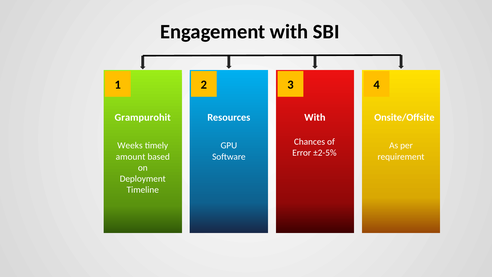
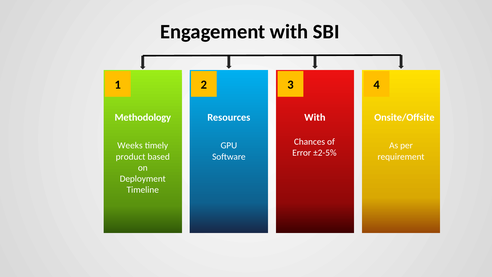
Grampurohit: Grampurohit -> Methodology (143, 117)
amount: amount -> product (131, 157)
